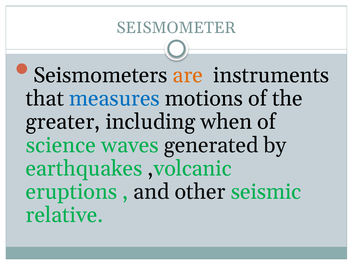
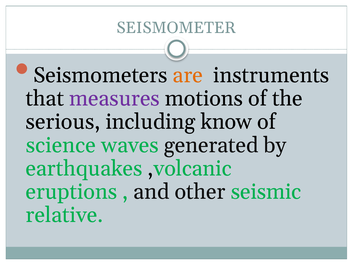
measures colour: blue -> purple (114, 98)
greater: greater -> serious (63, 122)
when: when -> know (226, 122)
